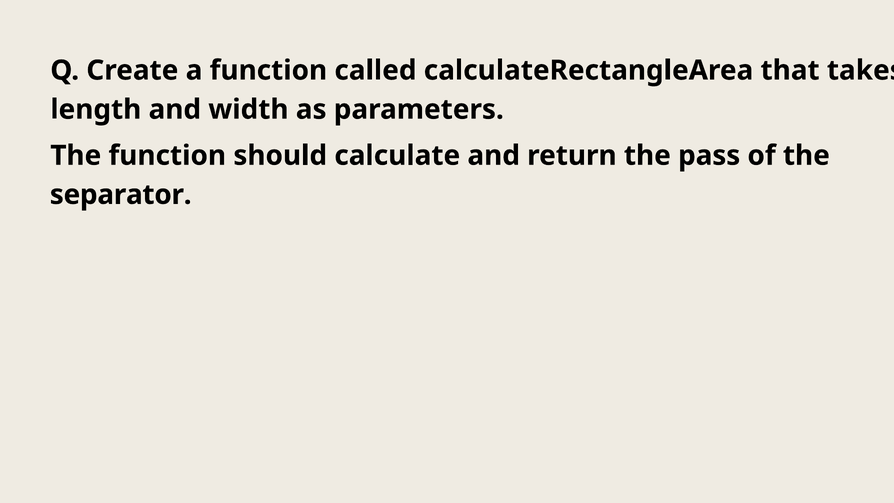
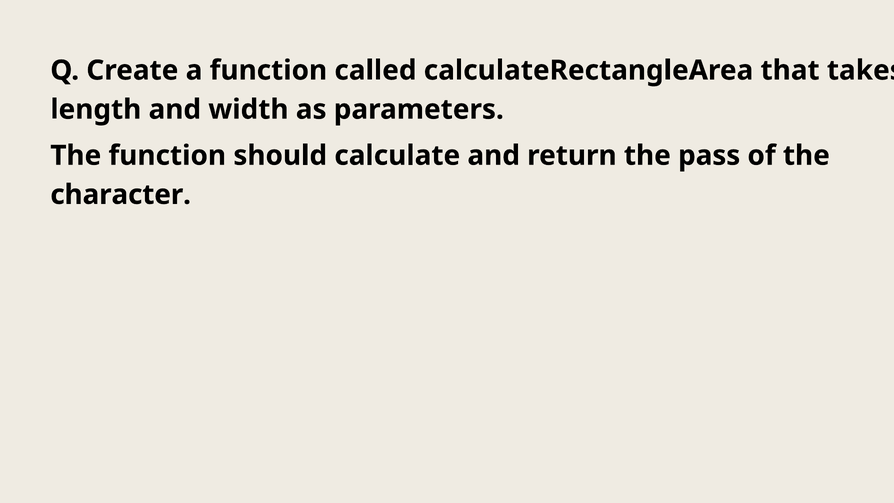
separator: separator -> character (121, 195)
